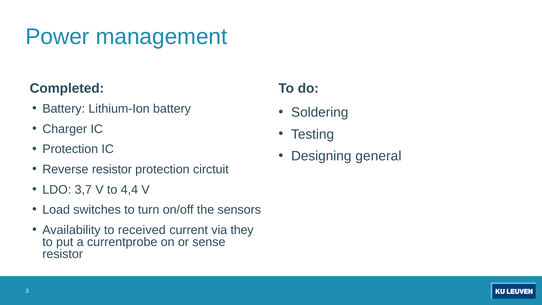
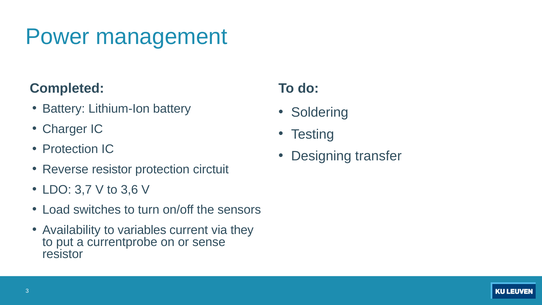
general: general -> transfer (378, 156)
4,4: 4,4 -> 3,6 (129, 189)
received: received -> variables (142, 230)
